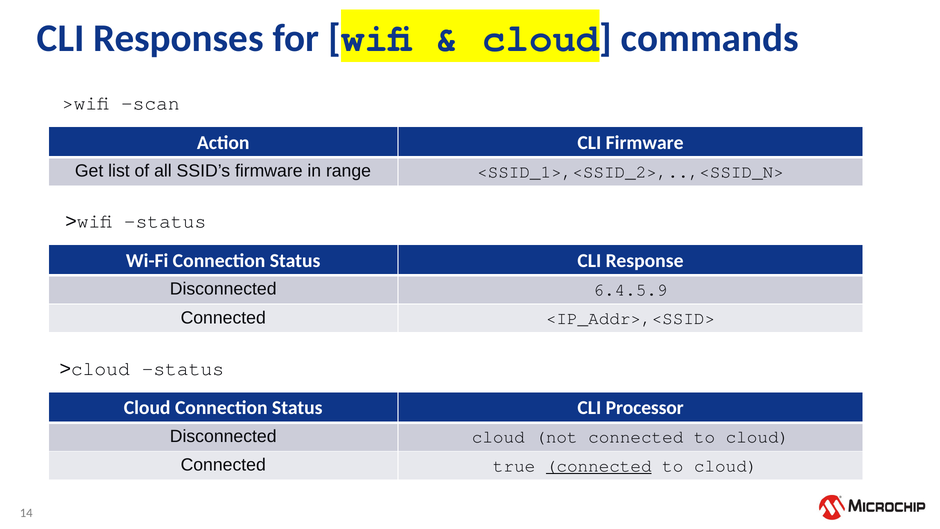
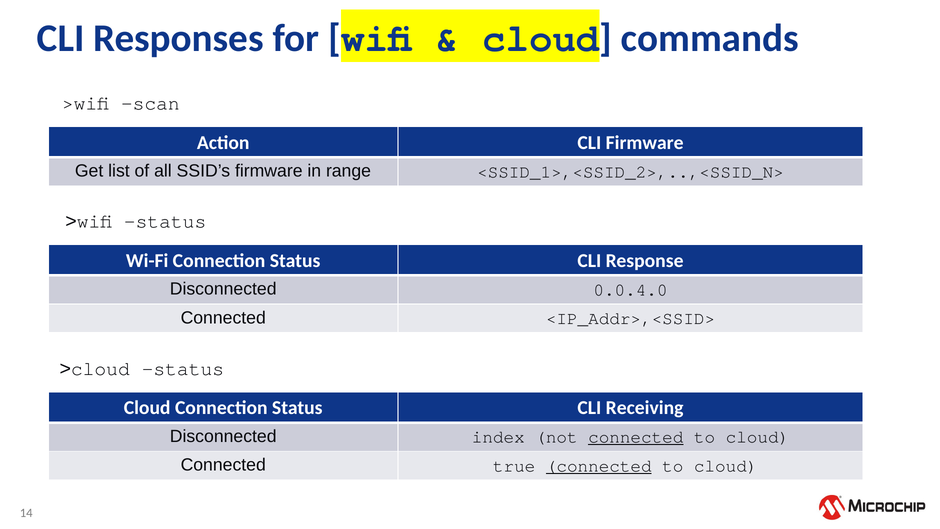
6.4.5.9: 6.4.5.9 -> 0.0.4.0 (630, 290)
Processor: Processor -> Receiving (645, 408)
Disconnected cloud: cloud -> index (498, 437)
connected underline: none -> present (636, 437)
